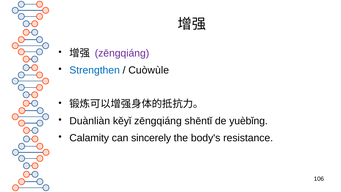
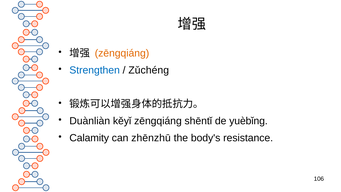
zēngqiáng colour: purple -> orange (122, 53)
Cuòwùle: Cuòwùle -> Zǔchéng (149, 70)
sincerely: sincerely -> zhēnzhū (151, 138)
